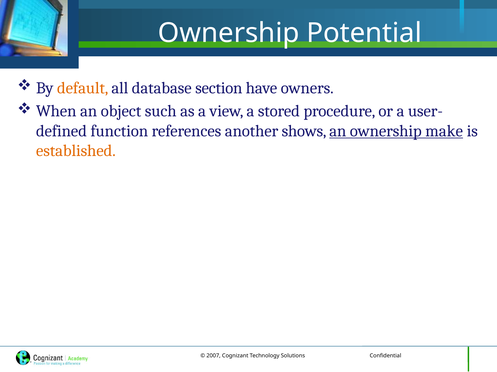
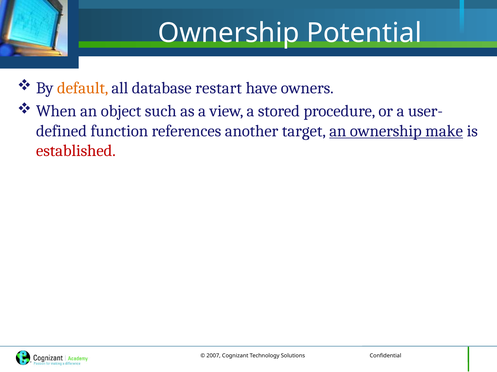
section: section -> restart (219, 88)
shows: shows -> target (304, 131)
established colour: orange -> red (76, 151)
